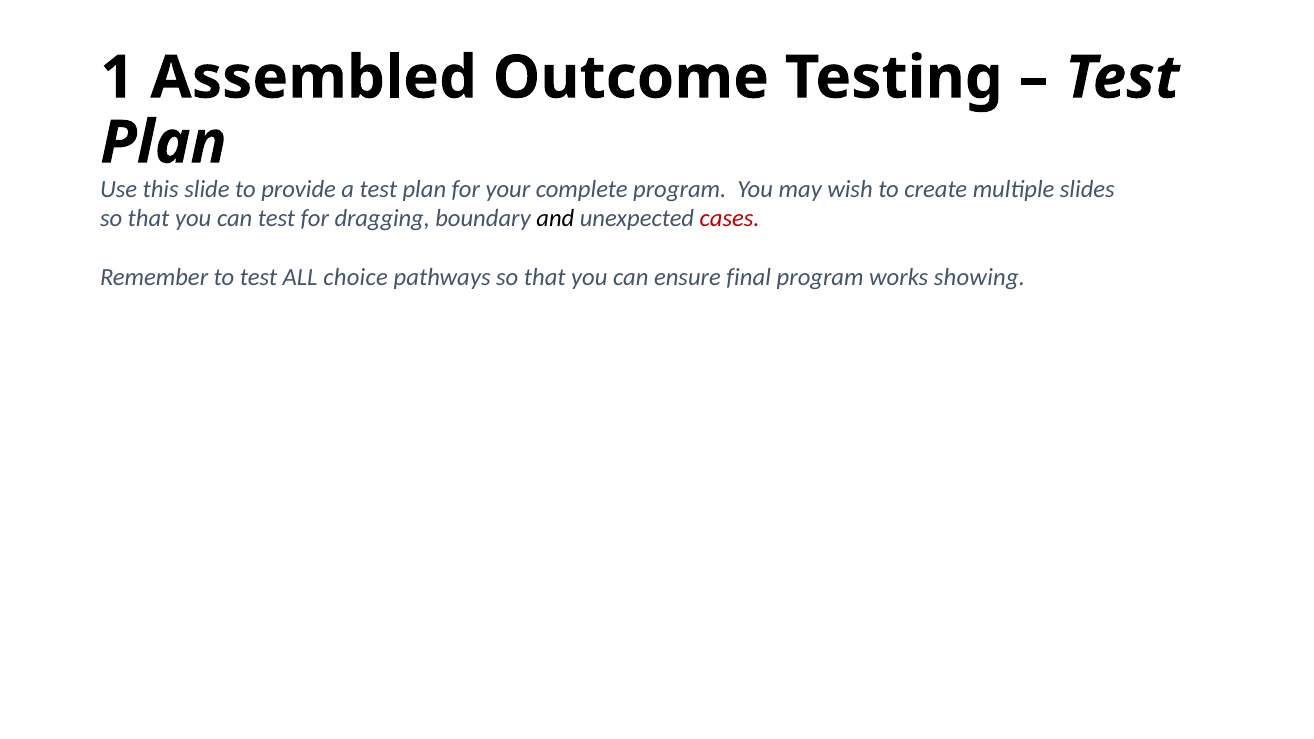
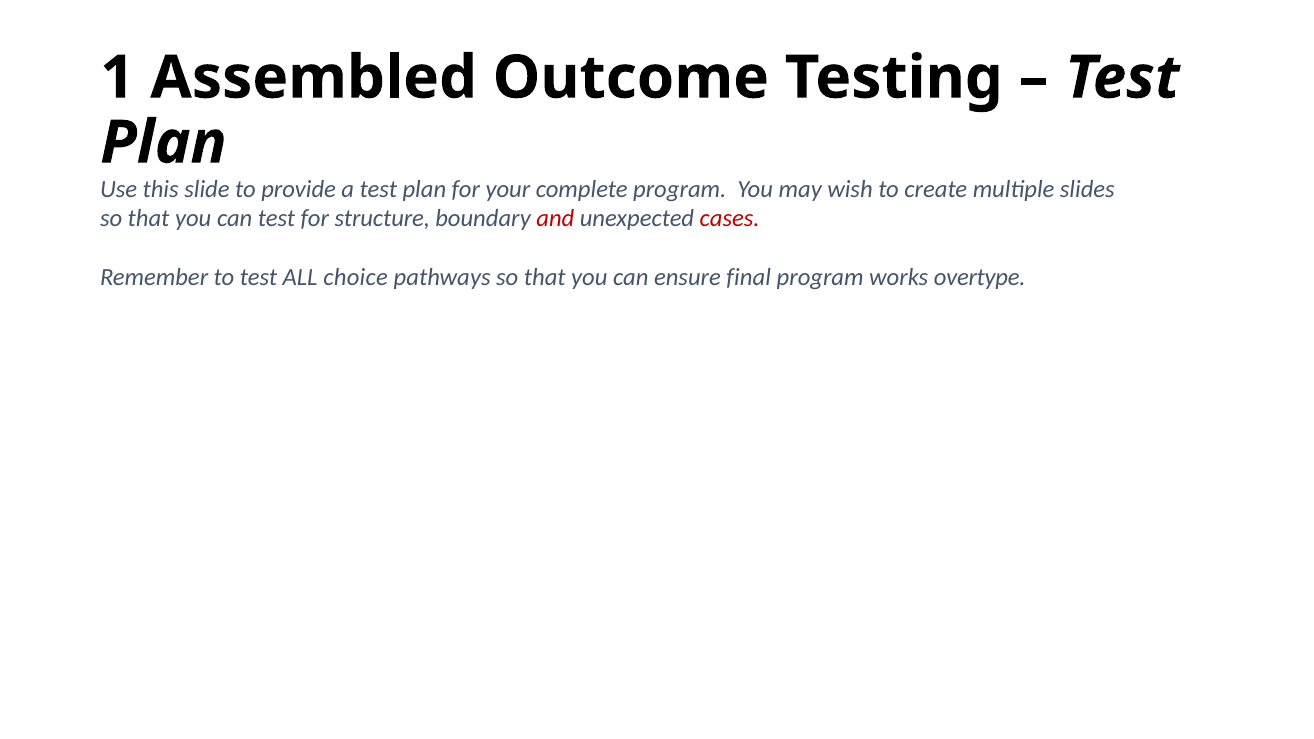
dragging: dragging -> structure (382, 219)
and colour: black -> red (555, 219)
showing: showing -> overtype (980, 278)
